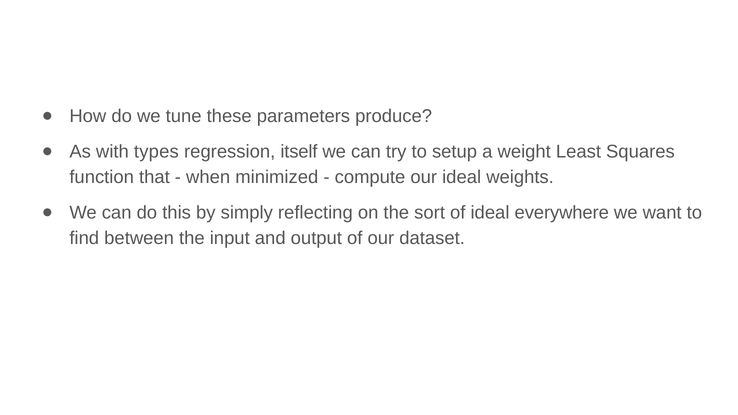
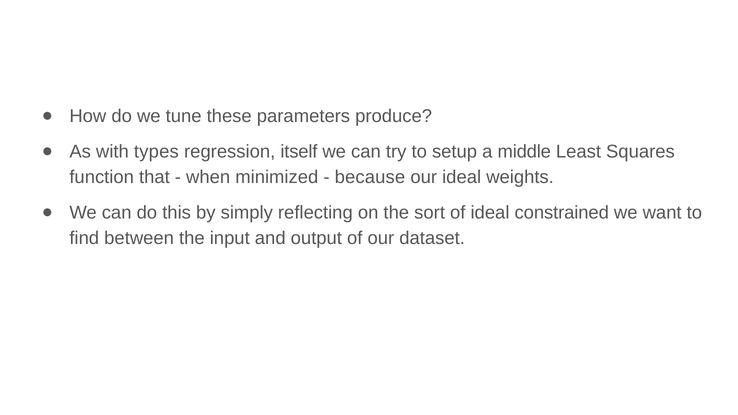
weight: weight -> middle (524, 152)
compute: compute -> because (370, 177)
everywhere: everywhere -> constrained (562, 213)
